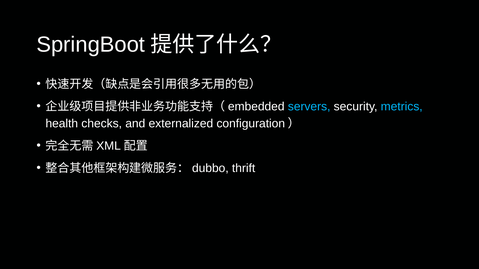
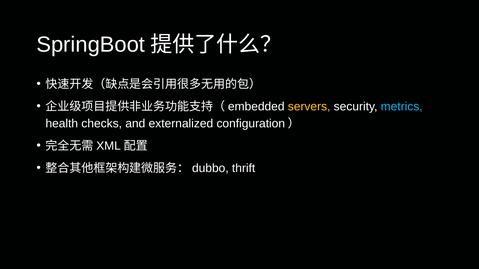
servers colour: light blue -> yellow (309, 107)
